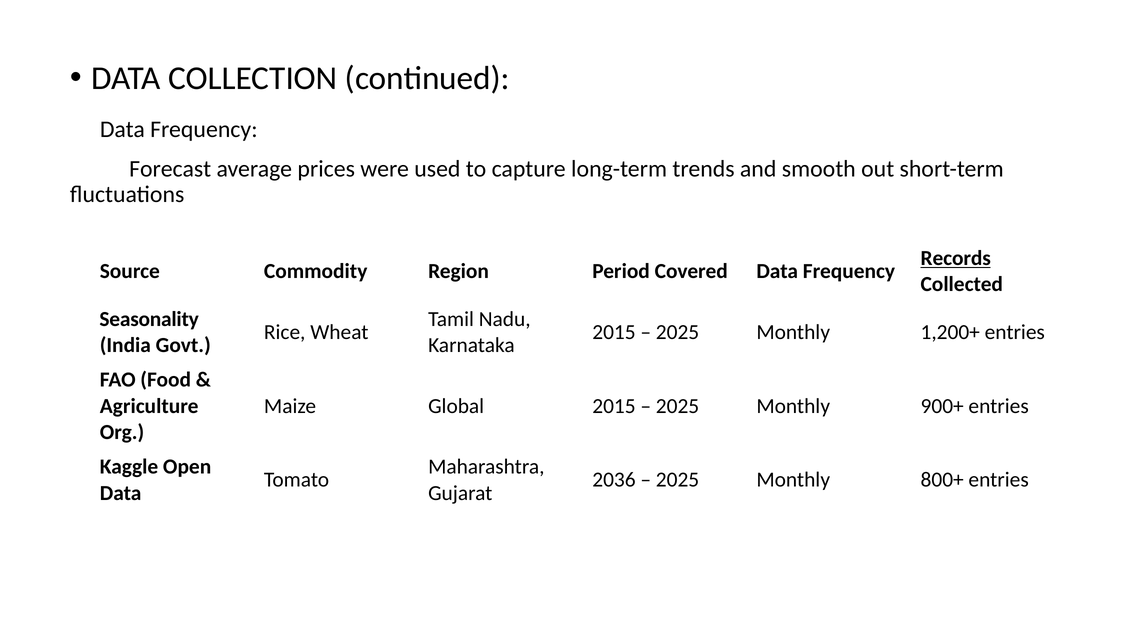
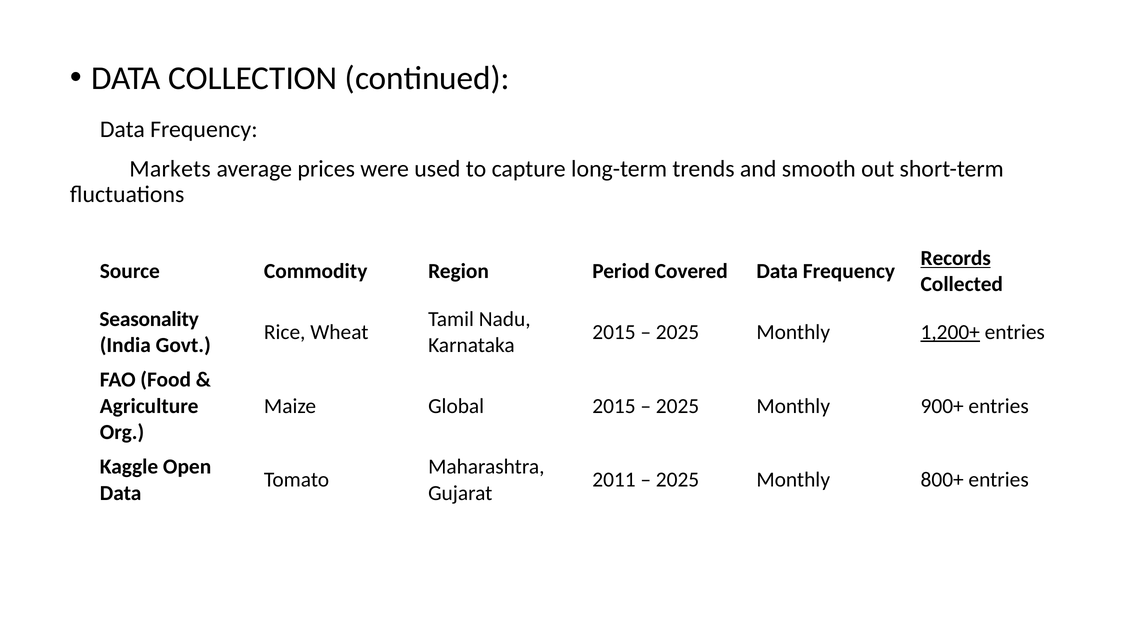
Forecast: Forecast -> Markets (170, 169)
1,200+ underline: none -> present (950, 332)
2036: 2036 -> 2011 (614, 480)
